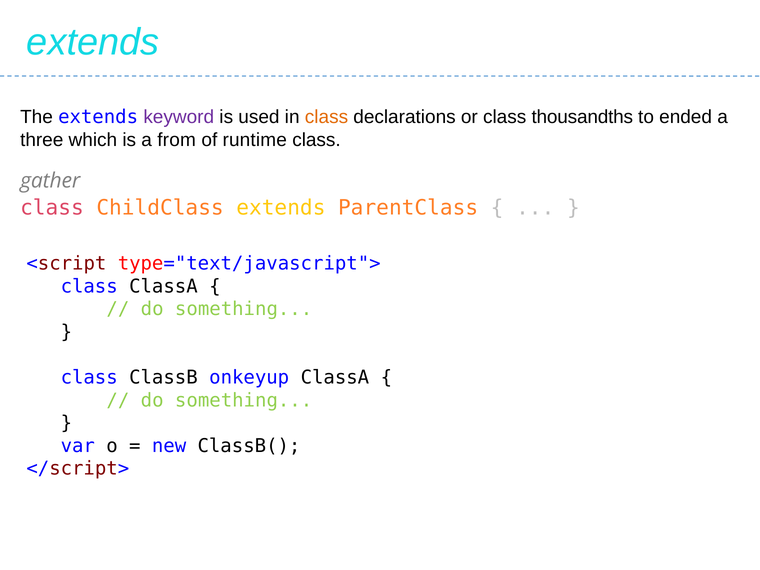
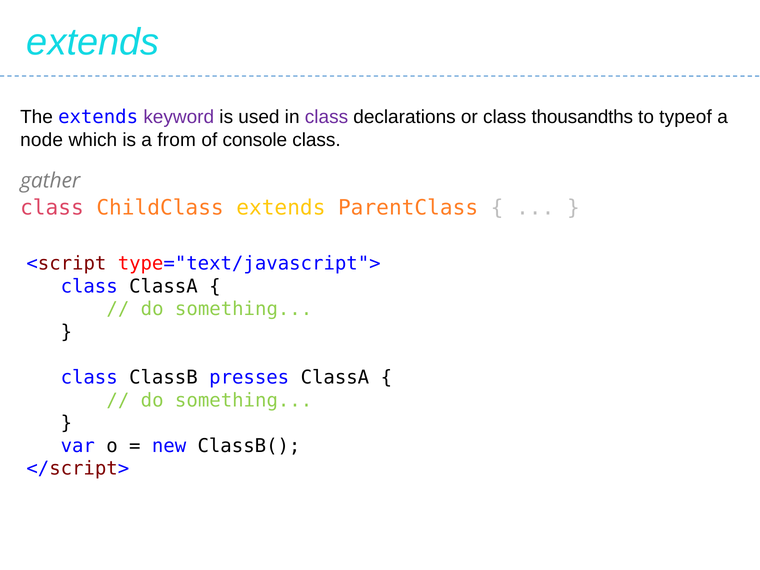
class colour: orange -> purple (326, 117)
ended: ended -> typeof (686, 117)
three: three -> node (42, 140)
runtime: runtime -> console (255, 140)
onkeyup: onkeyup -> presses (249, 377)
